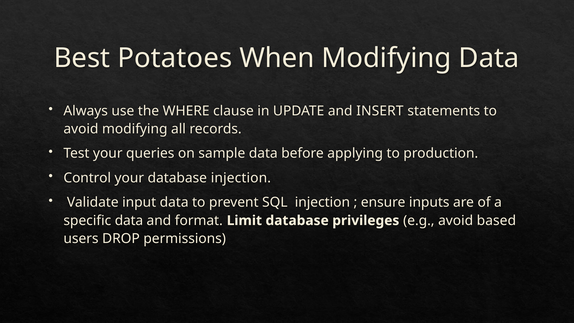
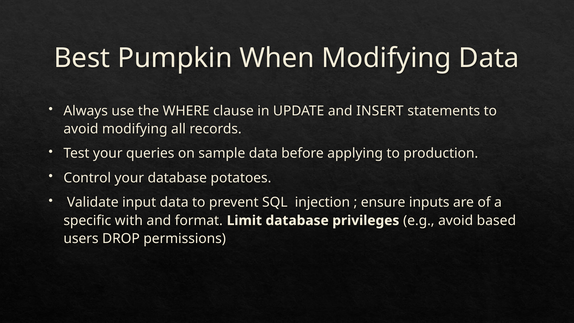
Potatoes: Potatoes -> Pumpkin (175, 58)
database injection: injection -> potatoes (241, 178)
specific data: data -> with (129, 220)
